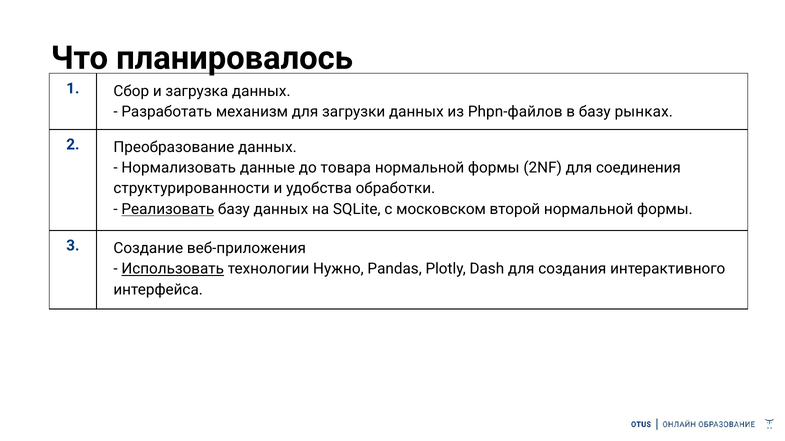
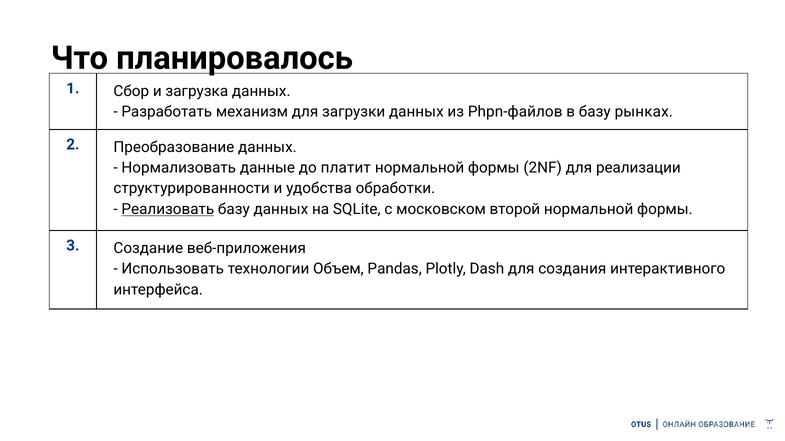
товара: товара -> платит (346, 168)
соединения: соединения -> реализации (638, 168)
Использовать underline: present -> none (173, 269)
Нужно: Нужно -> Объем (338, 269)
